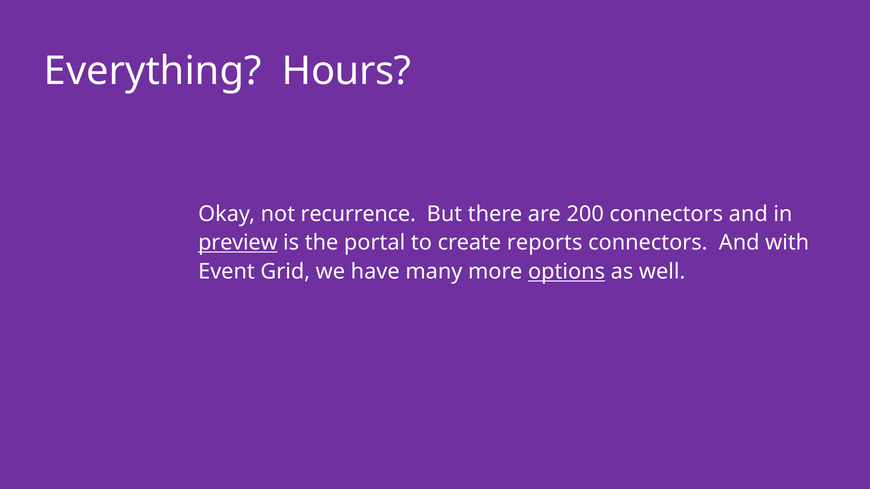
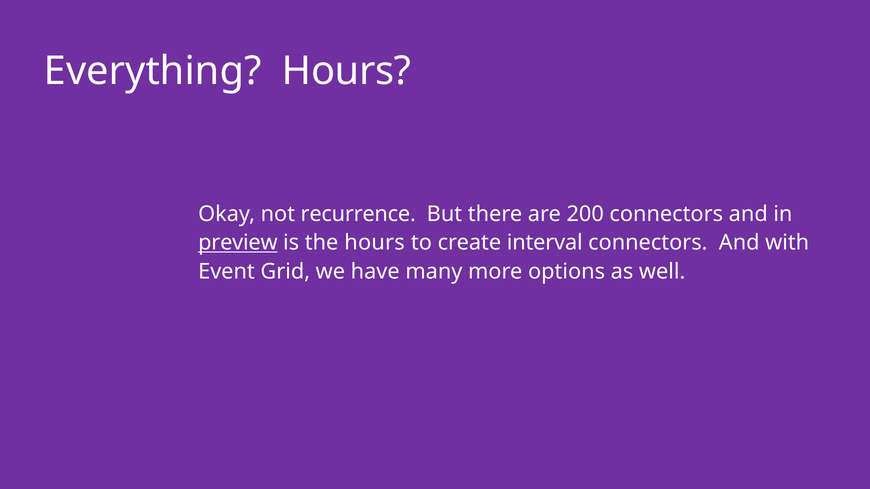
the portal: portal -> hours (375, 243)
reports: reports -> interval (545, 243)
options underline: present -> none (567, 272)
